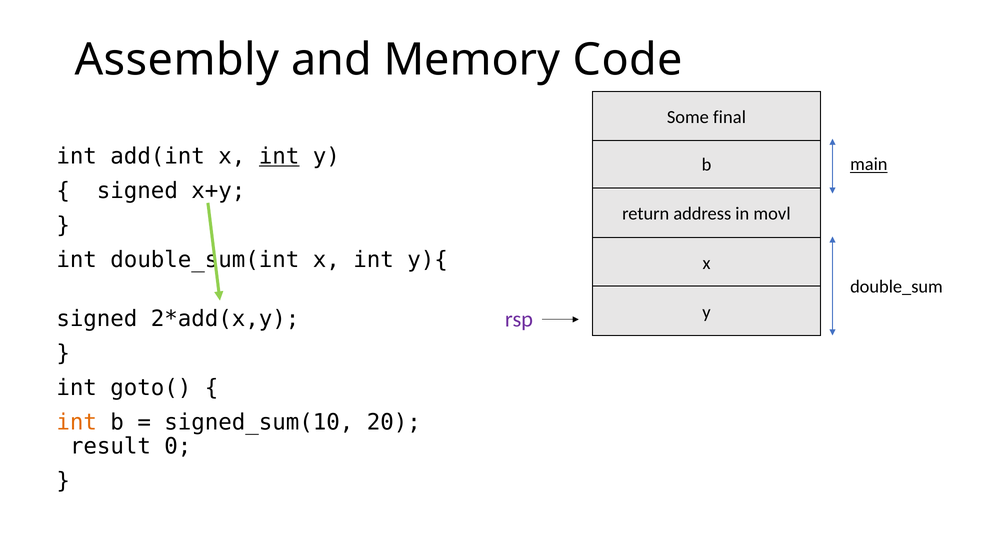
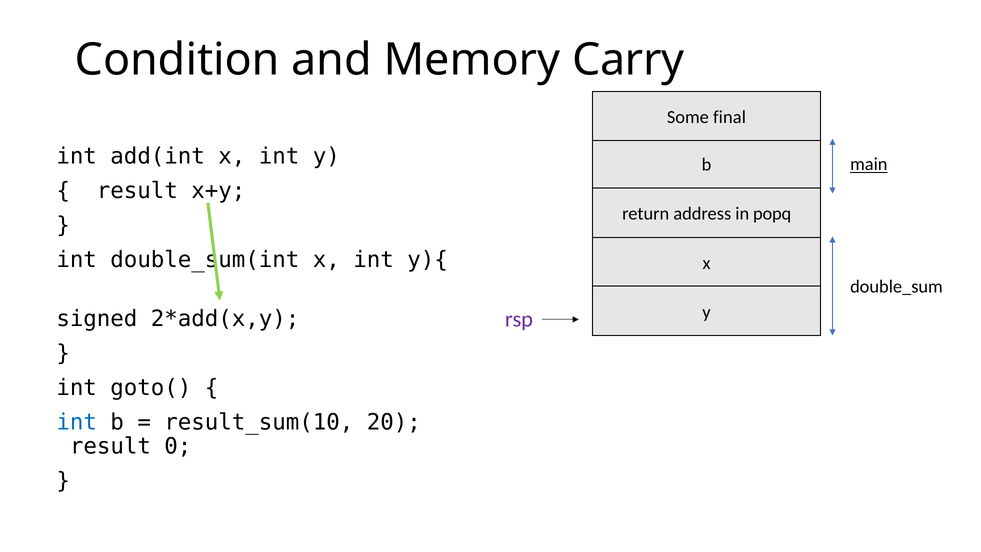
Assembly: Assembly -> Condition (177, 60)
Code: Code -> Carry (628, 60)
int underline: present -> none (279, 156)
signed: signed -> result (137, 191)
movl: movl -> popq (772, 214)
int colour: orange -> blue (77, 422)
signed_sum(10: signed_sum(10 -> result_sum(10 (259, 422)
